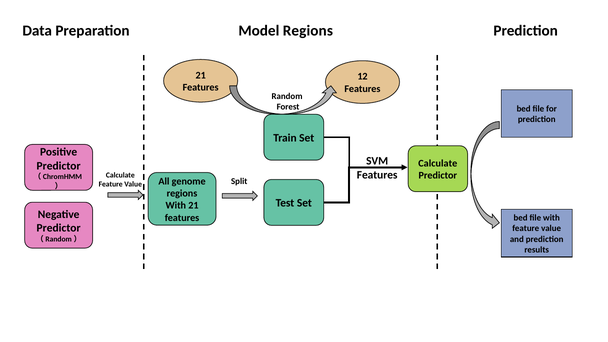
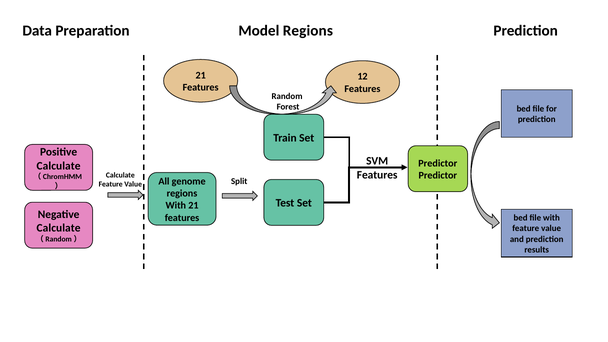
Calculate: Calculate -> Predictor (438, 163)
Predictor: Predictor -> Calculate (59, 166)
Predictor: Predictor -> Calculate (59, 228)
